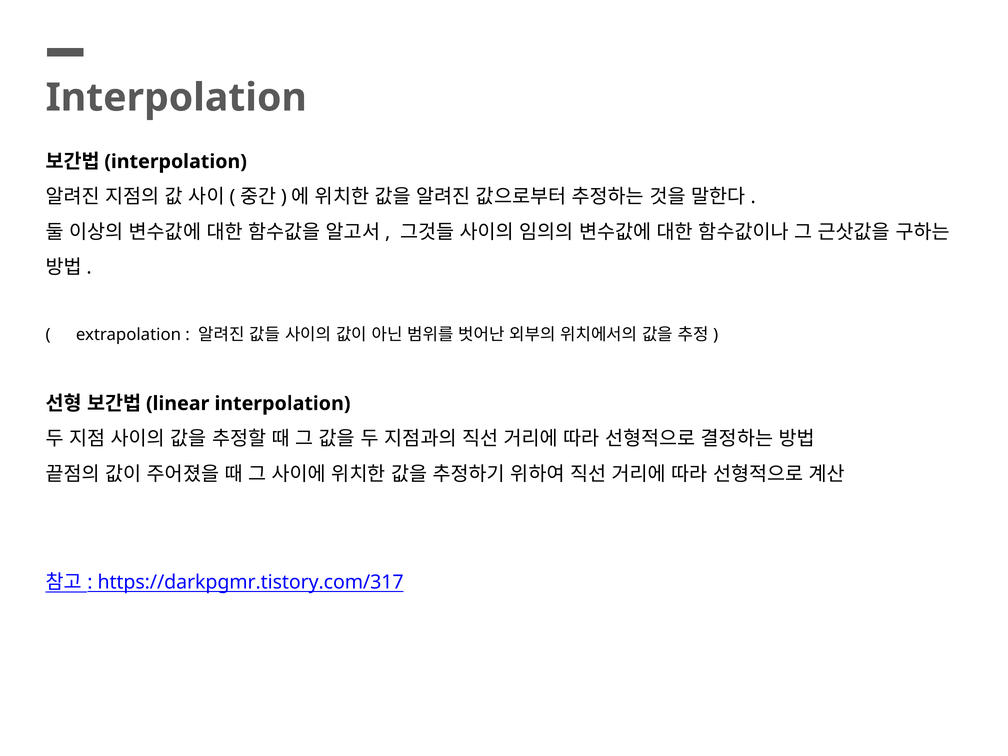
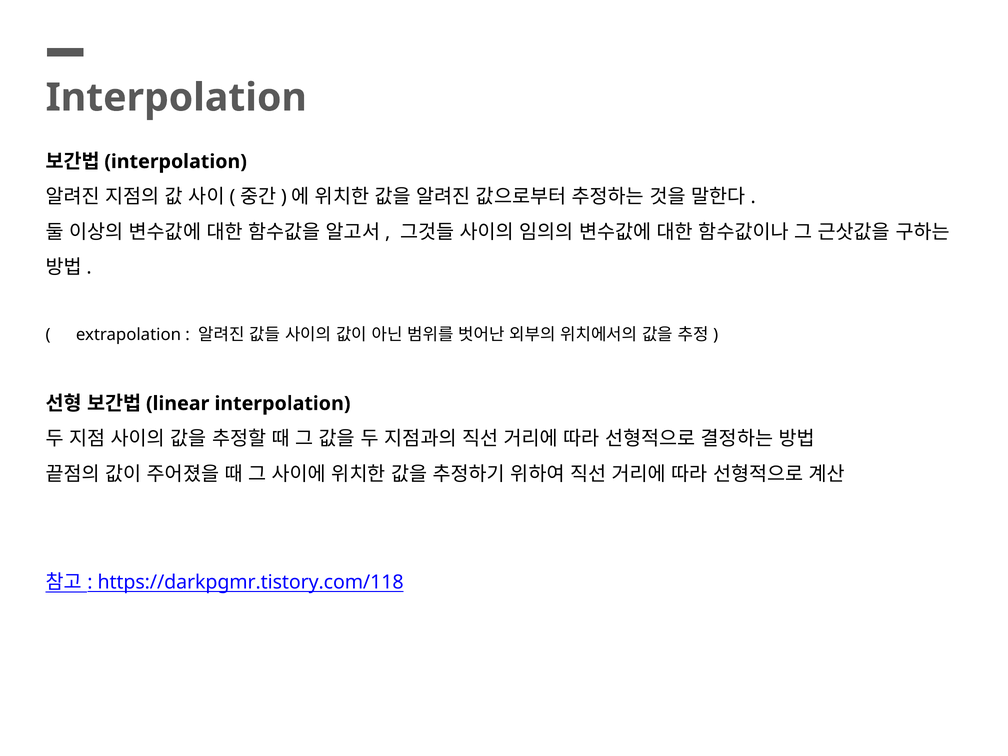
https://darkpgmr.tistory.com/317: https://darkpgmr.tistory.com/317 -> https://darkpgmr.tistory.com/118 (251, 582)
